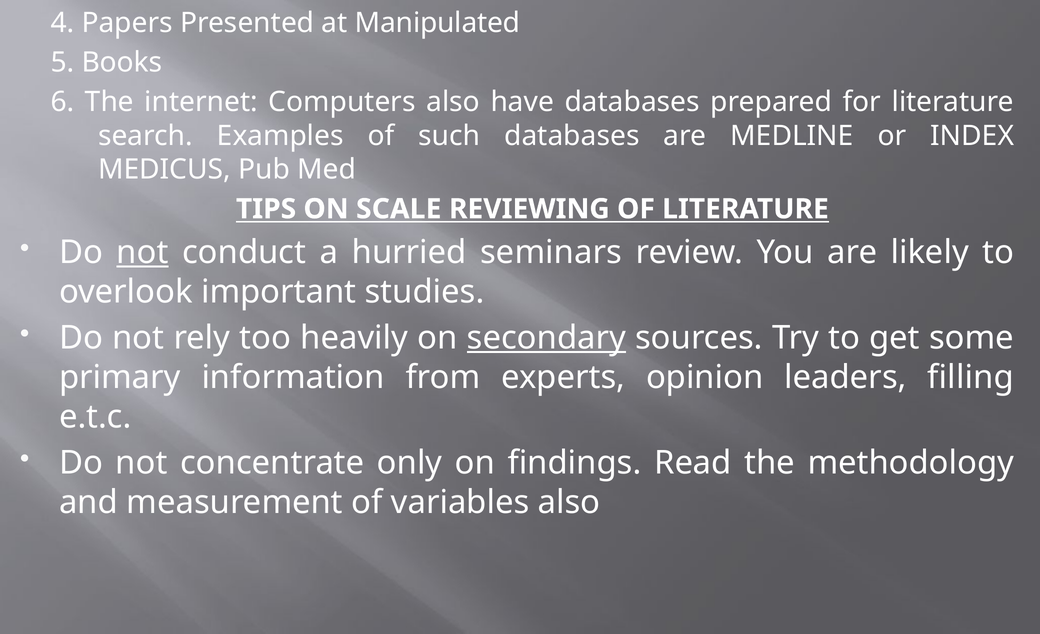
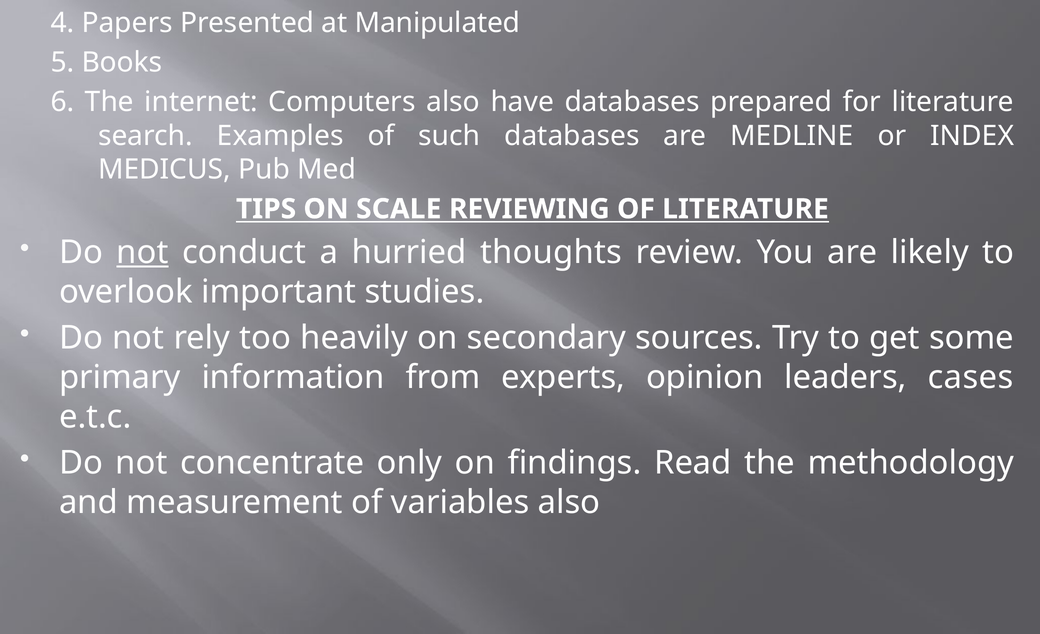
seminars: seminars -> thoughts (551, 253)
secondary underline: present -> none (546, 338)
filling: filling -> cases (971, 378)
